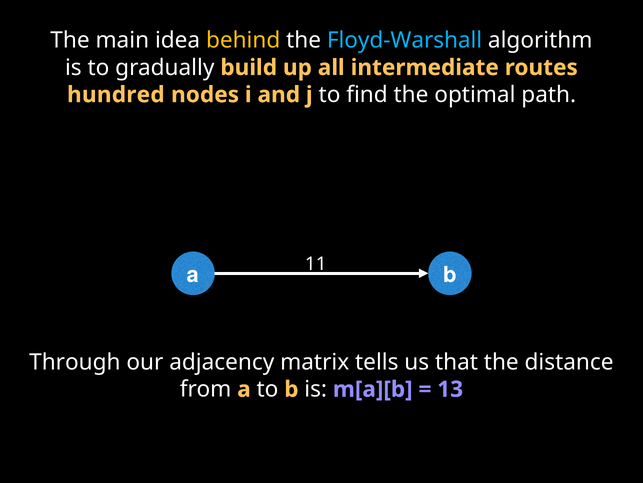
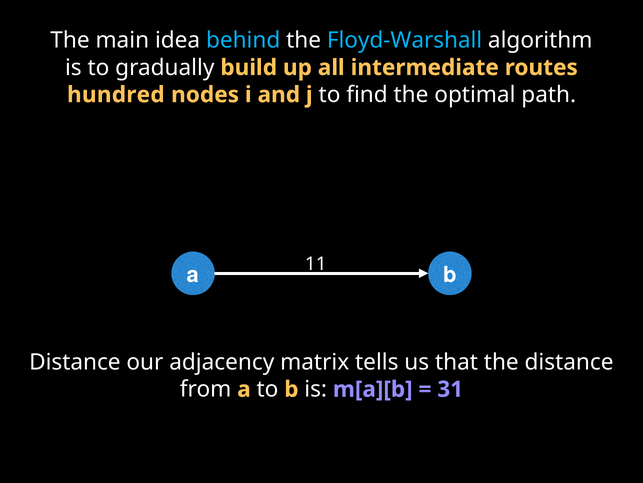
behind colour: yellow -> light blue (243, 40)
Through: Through -> Distance (75, 362)
13: 13 -> 31 (450, 389)
